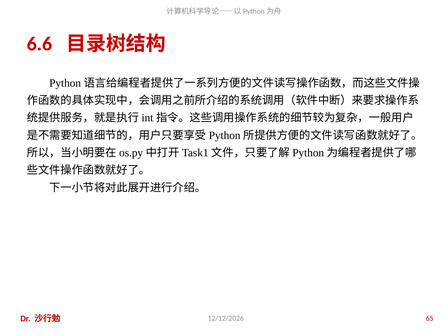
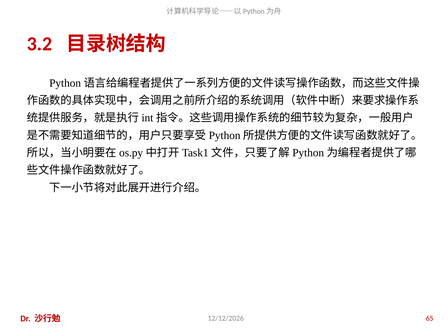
6.6: 6.6 -> 3.2 (40, 44)
